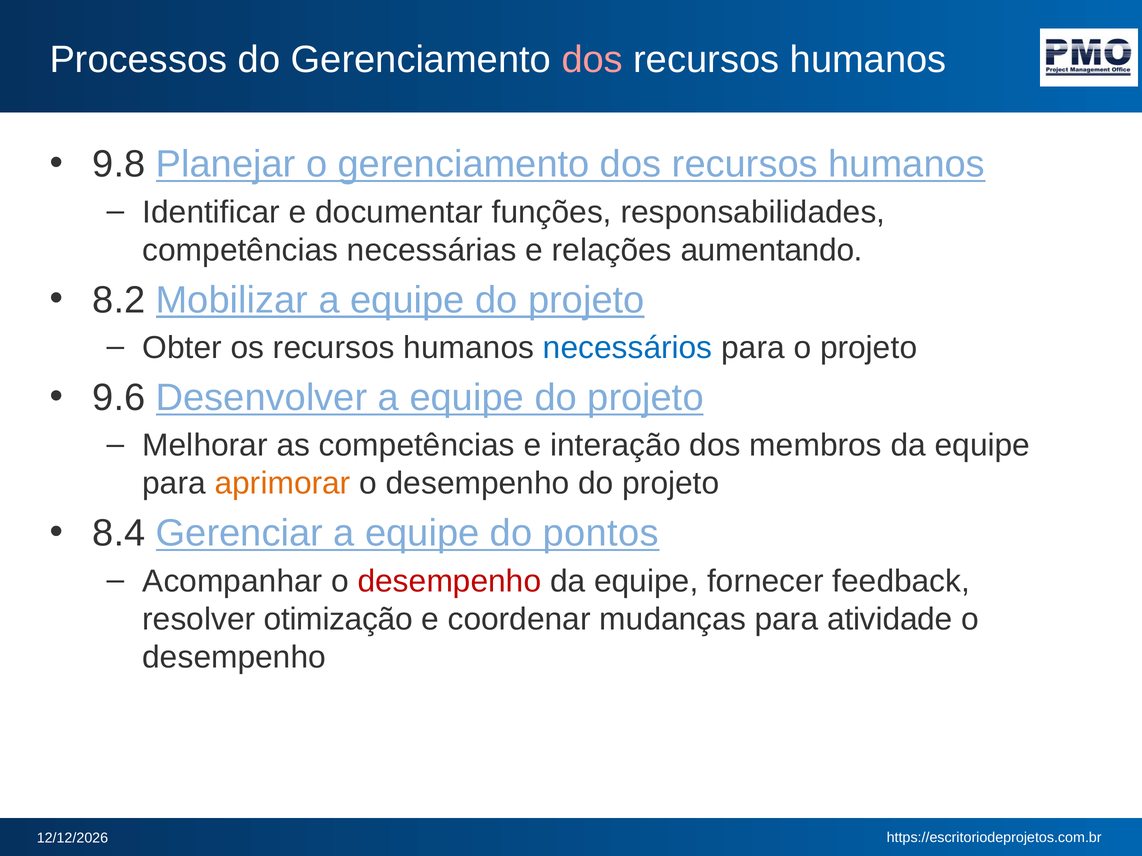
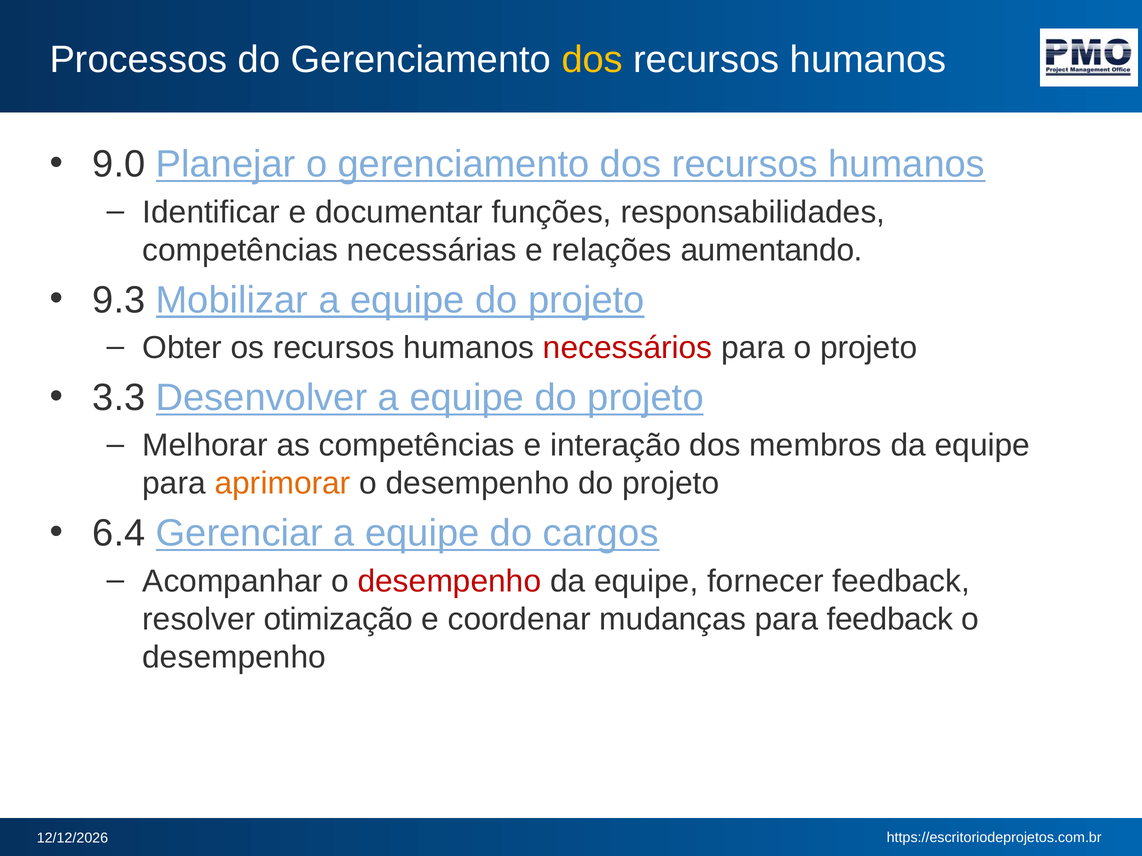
dos colour: pink -> yellow (592, 60)
9.8: 9.8 -> 9.0 (119, 164)
8.2: 8.2 -> 9.3 (119, 300)
necessários colour: blue -> red (628, 348)
9.6: 9.6 -> 3.3 (119, 398)
8.4: 8.4 -> 6.4 (119, 534)
pontos: pontos -> cargos (601, 534)
para atividade: atividade -> feedback (890, 620)
